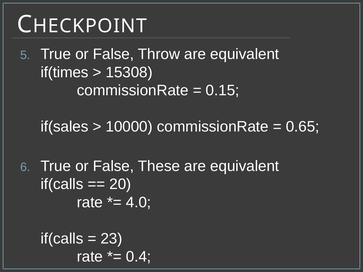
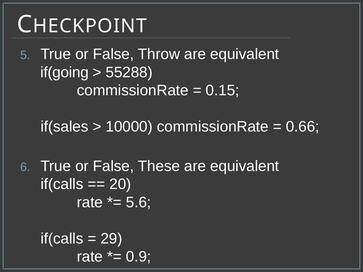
if(times: if(times -> if(going (65, 72)
15308: 15308 -> 55288 (129, 72)
0.65: 0.65 -> 0.66 (303, 127)
4.0: 4.0 -> 5.6 (139, 202)
23: 23 -> 29 (112, 239)
0.4: 0.4 -> 0.9 (139, 257)
